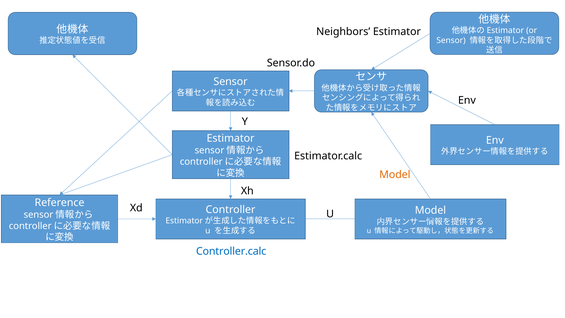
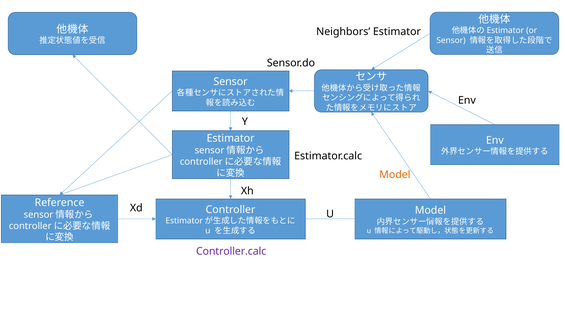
Controller.calc colour: blue -> purple (231, 251)
